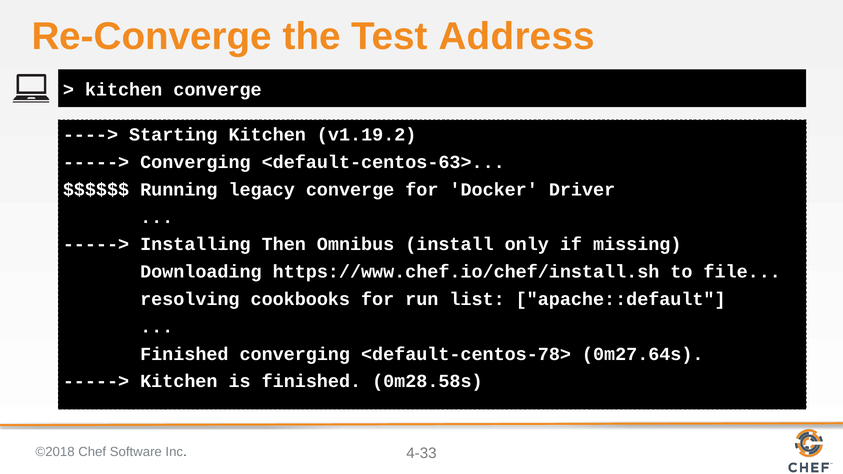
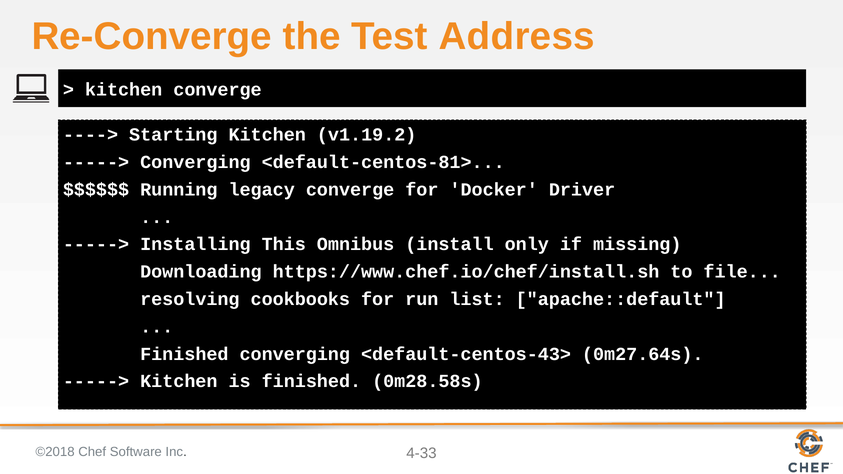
<default-centos-63>: <default-centos-63> -> <default-centos-81> (383, 162)
Then: Then -> This (284, 244)
<default-centos-78>: <default-centos-78> -> <default-centos-43> (466, 354)
